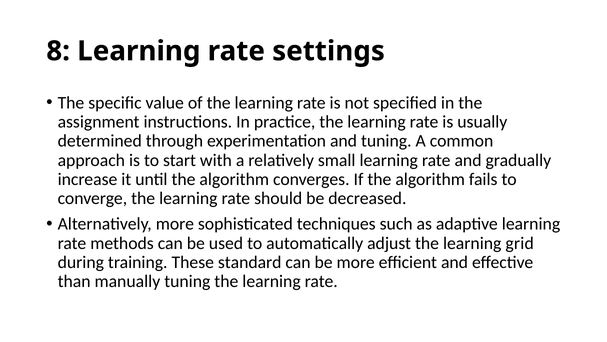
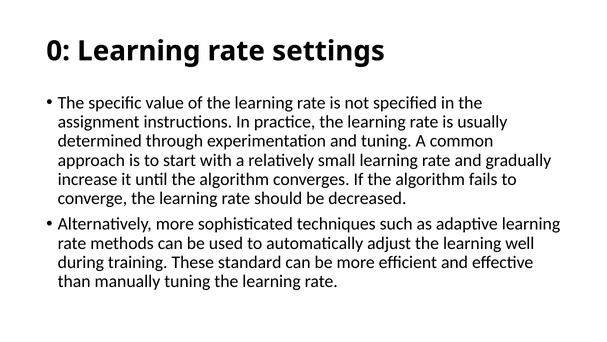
8: 8 -> 0 (58, 51)
grid: grid -> well (520, 243)
